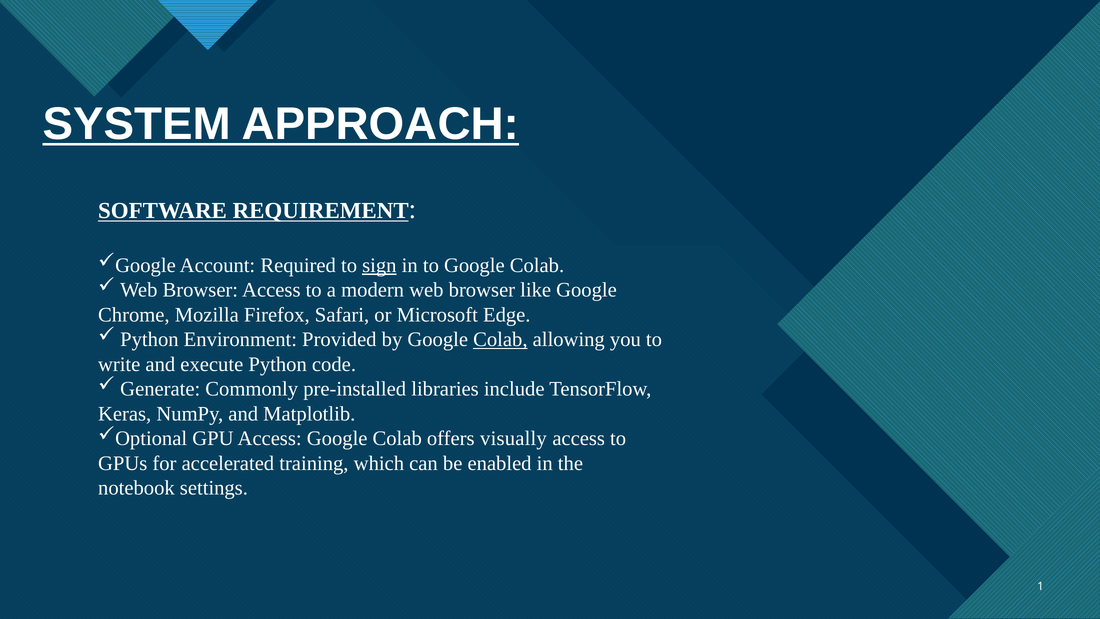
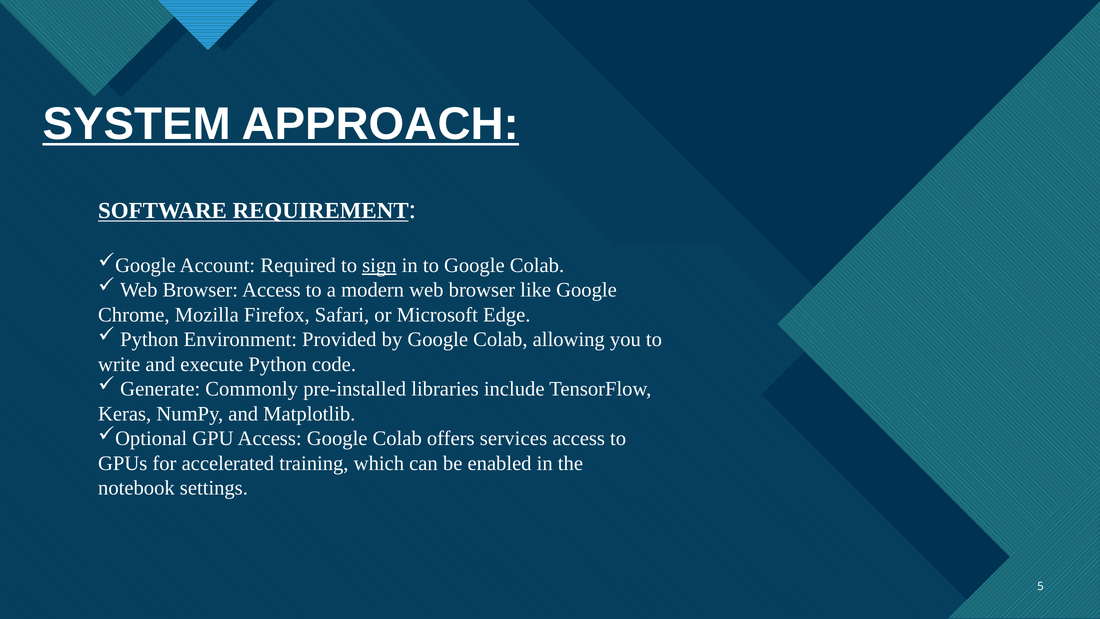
Colab underline: present -> none (500, 339)
visually: visually -> services (513, 438)
1: 1 -> 5 (1040, 586)
